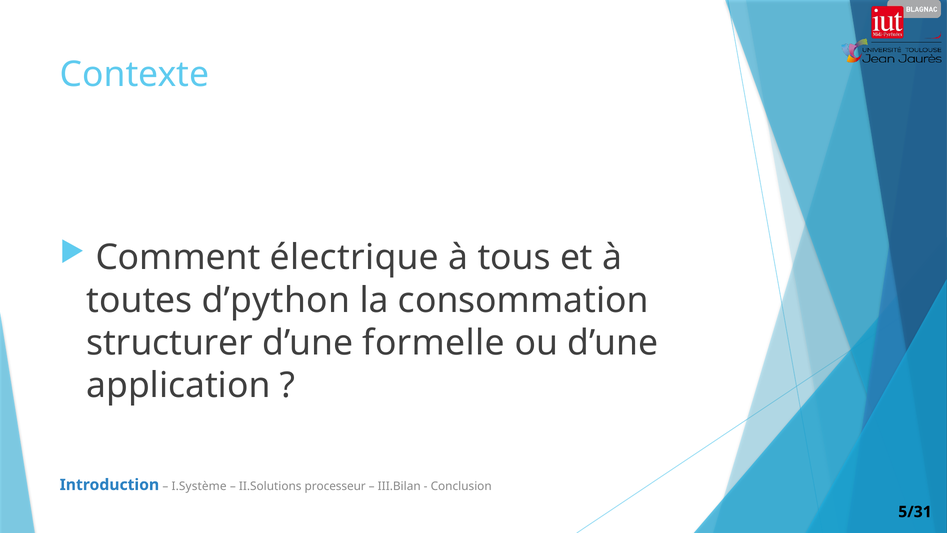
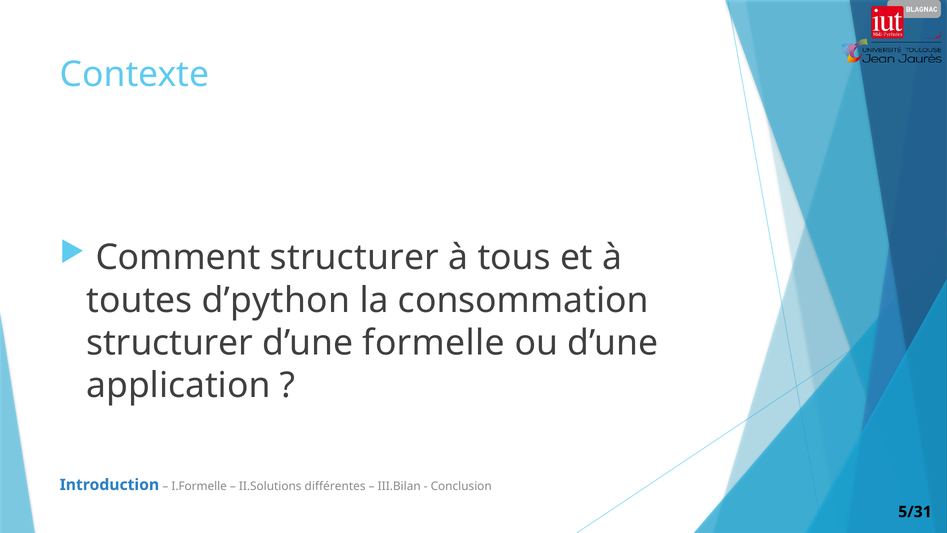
Comment électrique: électrique -> structurer (354, 258)
I.Système: I.Système -> I.Formelle (199, 486)
processeur: processeur -> différentes (335, 486)
